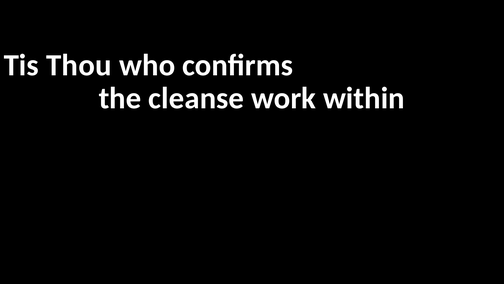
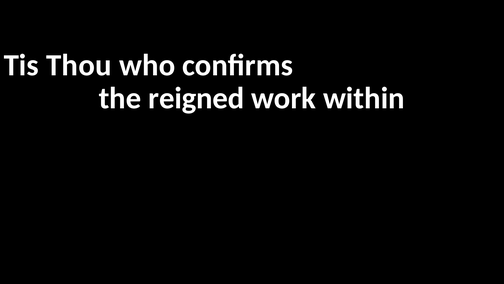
cleanse: cleanse -> reigned (196, 98)
